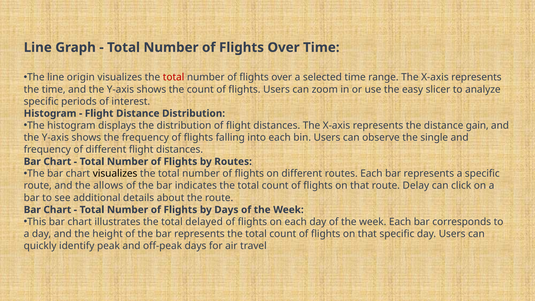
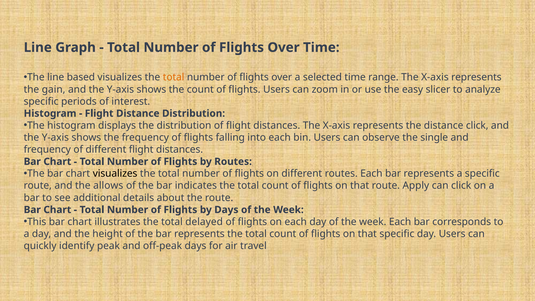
origin: origin -> based (81, 77)
total colour: red -> orange (174, 77)
the time: time -> gain (54, 89)
distance gain: gain -> click (477, 125)
Delay: Delay -> Apply (416, 186)
